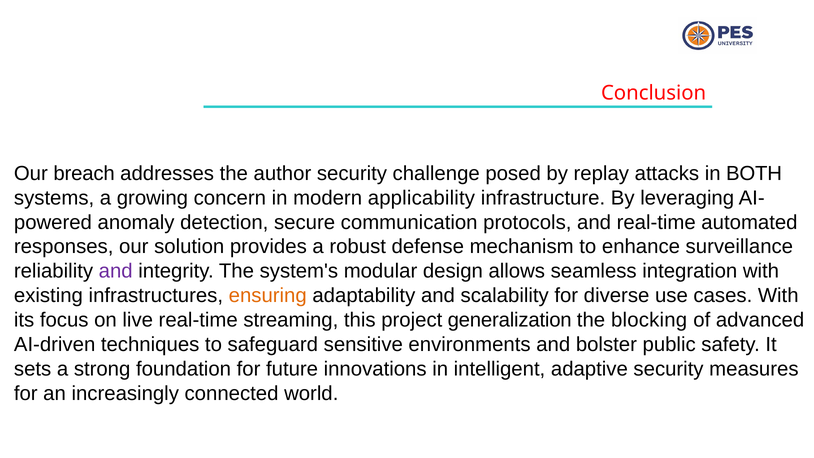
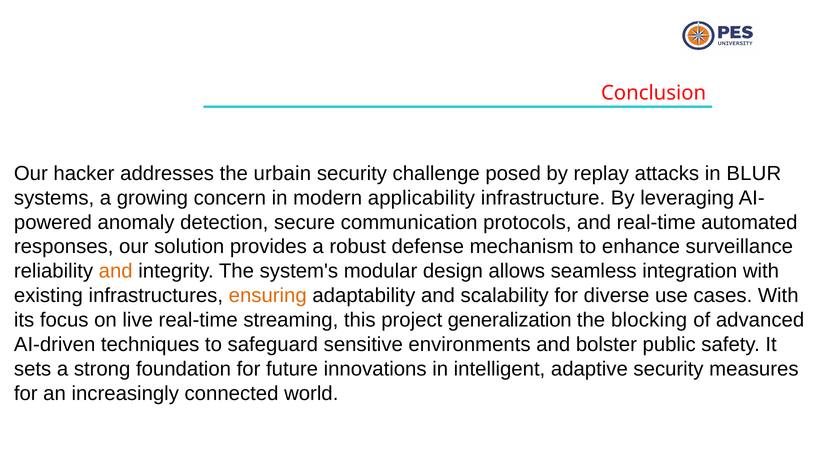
breach: breach -> hacker (84, 173)
author: author -> urbain (282, 173)
BOTH: BOTH -> BLUR (754, 173)
and colour: purple -> orange (116, 271)
